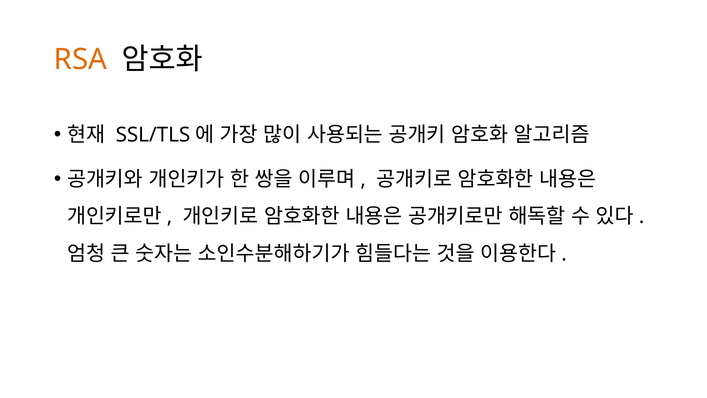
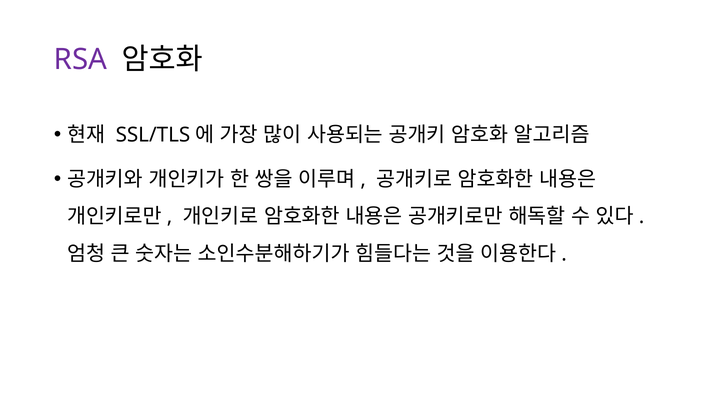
RSA colour: orange -> purple (81, 59)
